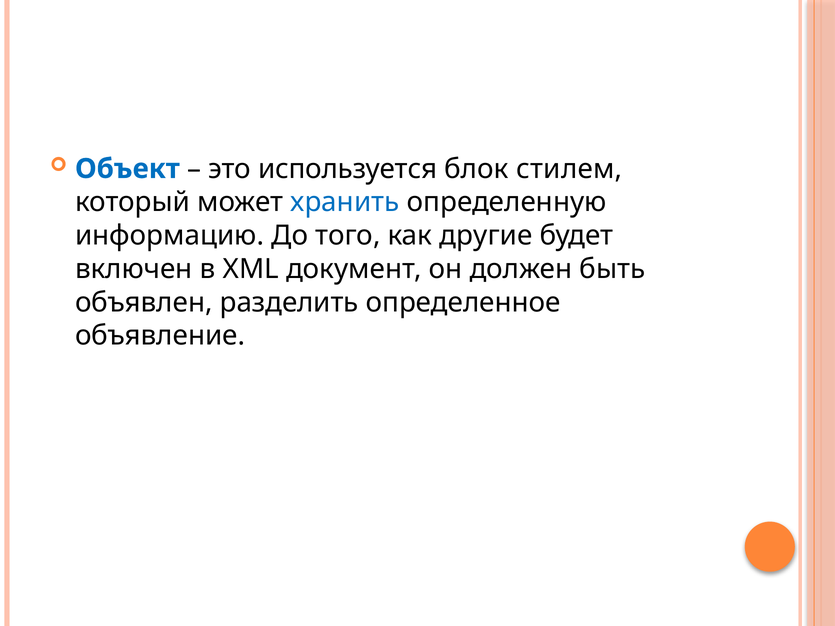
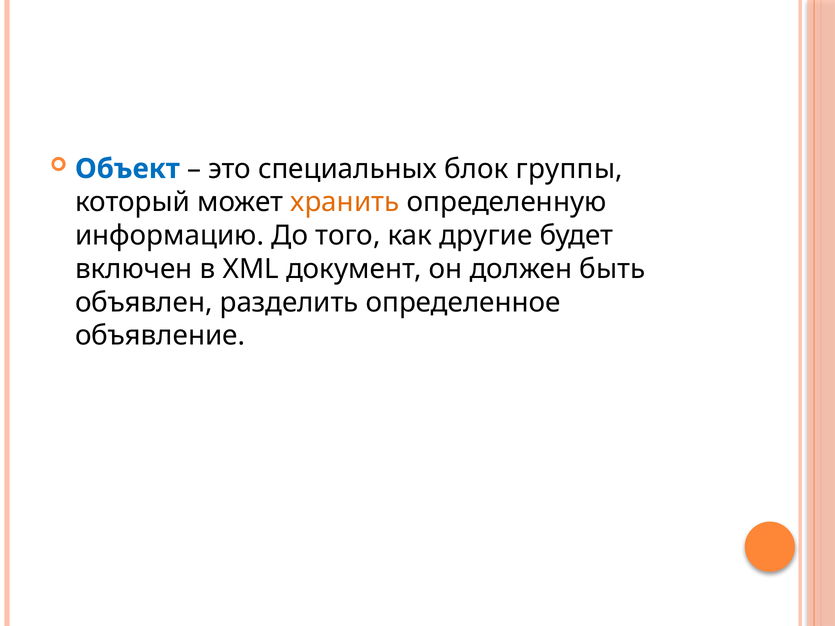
используется: используется -> специальных (348, 169)
стилем: стилем -> группы (569, 169)
хранить colour: blue -> orange (345, 202)
